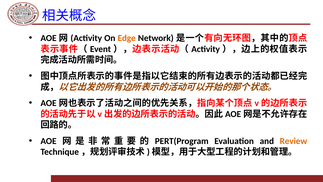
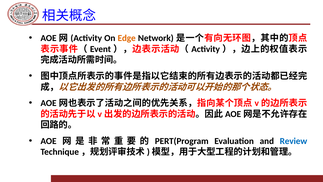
Review colour: orange -> blue (293, 141)
